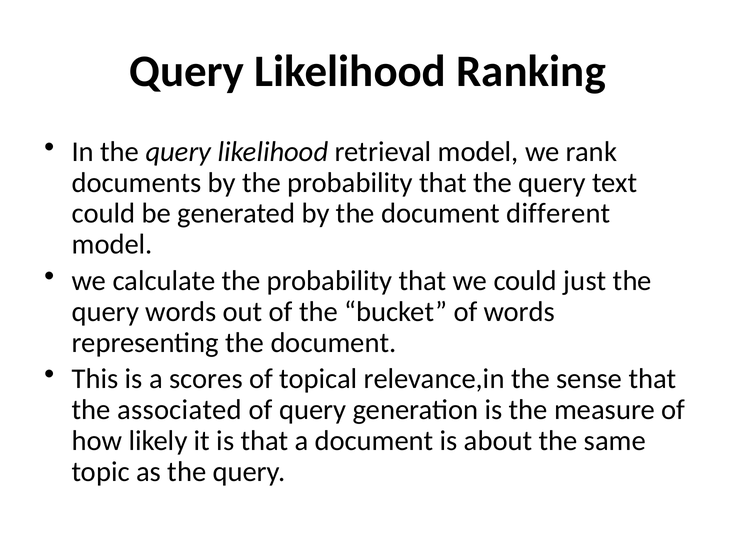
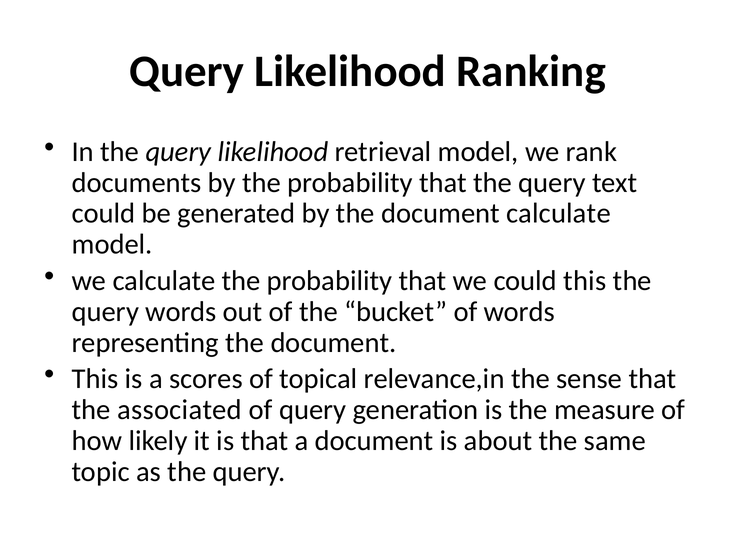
document different: different -> calculate (558, 213)
could just: just -> this (585, 281)
